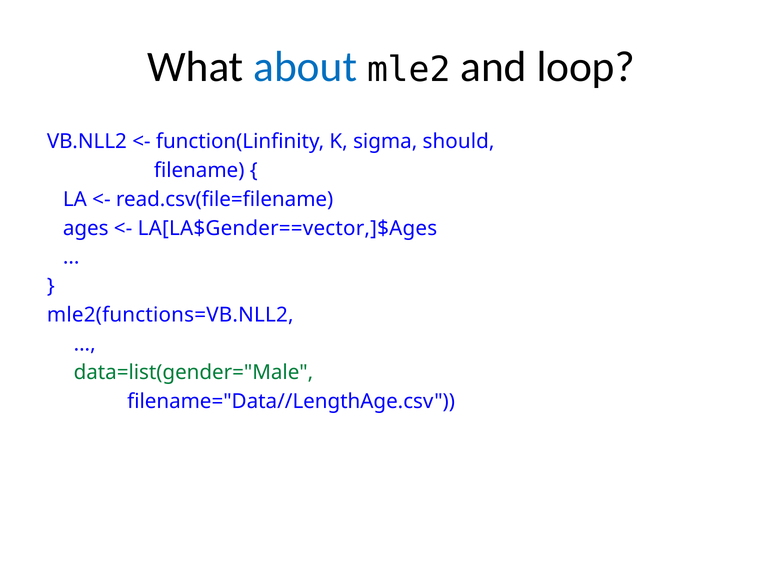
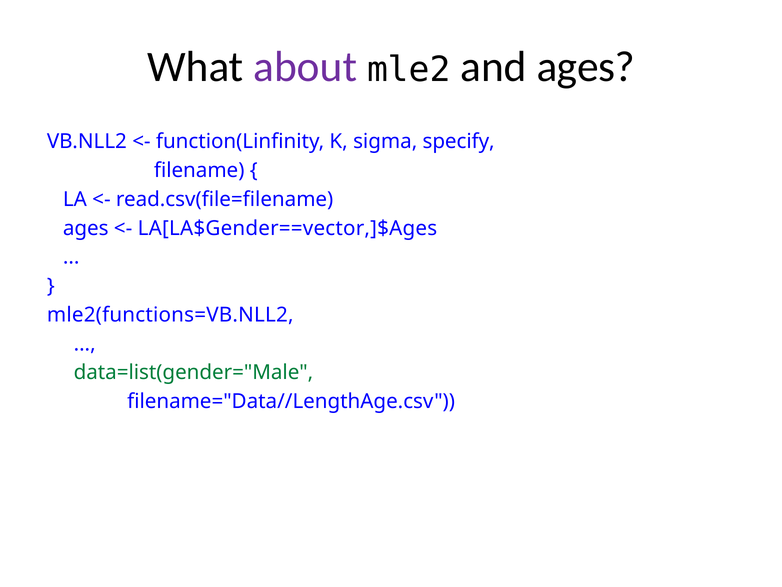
about colour: blue -> purple (305, 67)
and loop: loop -> ages (586, 67)
should: should -> specify (459, 142)
